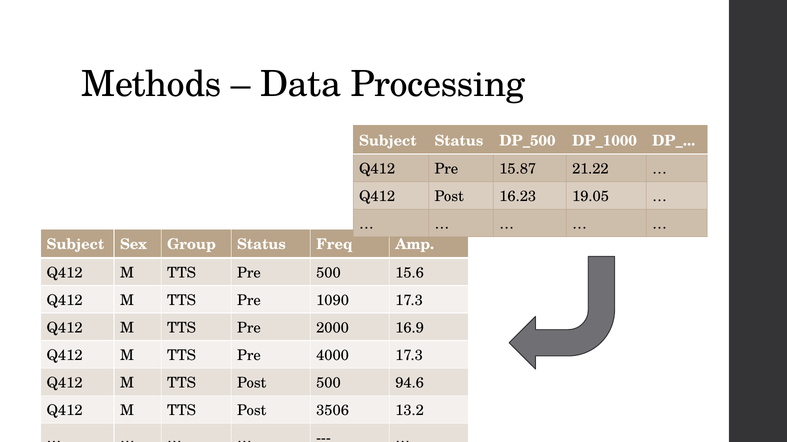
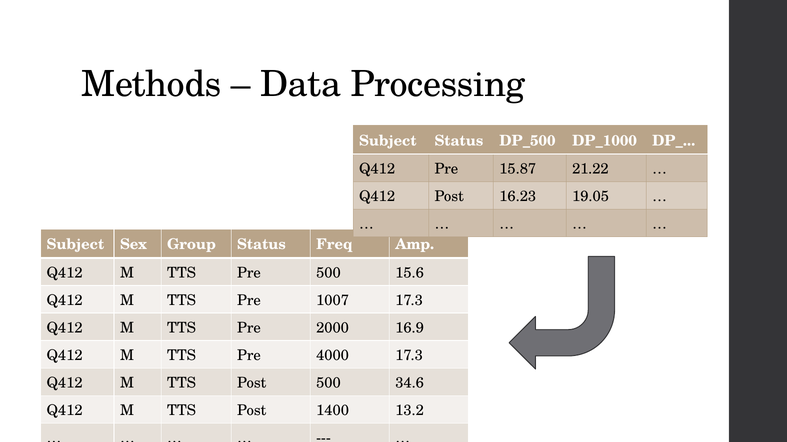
1090: 1090 -> 1007 (333, 301)
94.6: 94.6 -> 34.6 (410, 384)
3506: 3506 -> 1400 (333, 411)
